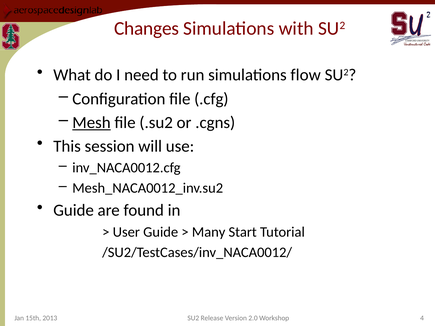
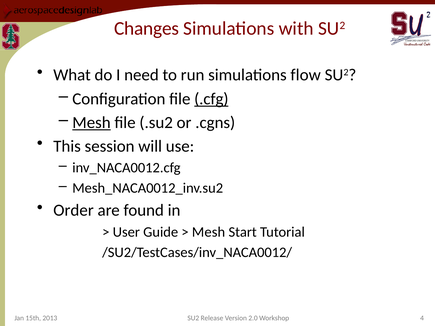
.cfg underline: none -> present (211, 99)
Guide: Guide -> Order (74, 211)
Many: Many -> Mesh (209, 232)
